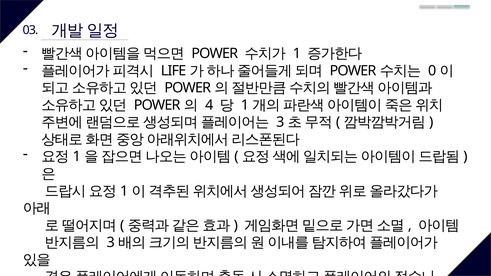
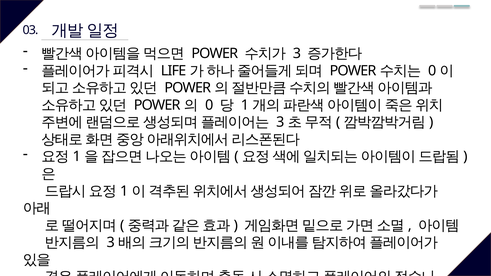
1: 1 -> 3 (297, 54)
4: 4 -> 0 (209, 105)
